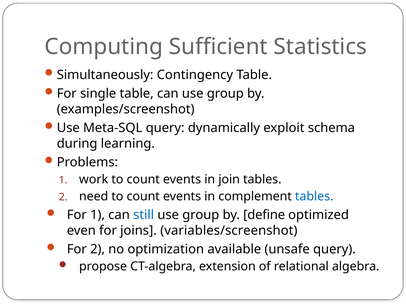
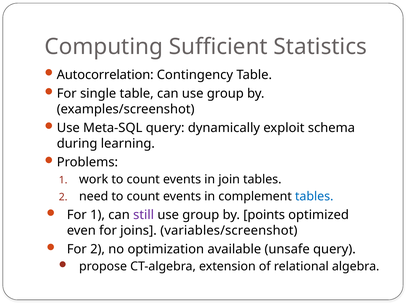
Simultaneously: Simultaneously -> Autocorrelation (105, 75)
still colour: blue -> purple (144, 215)
define: define -> points (264, 215)
